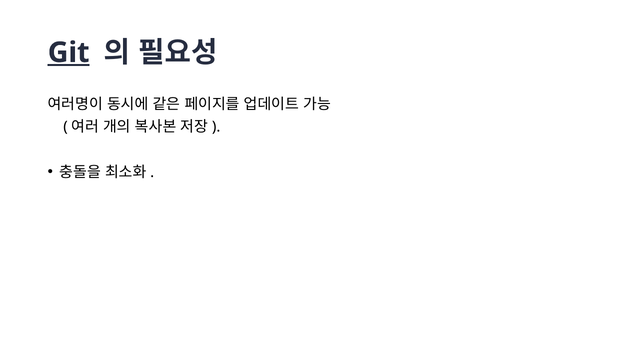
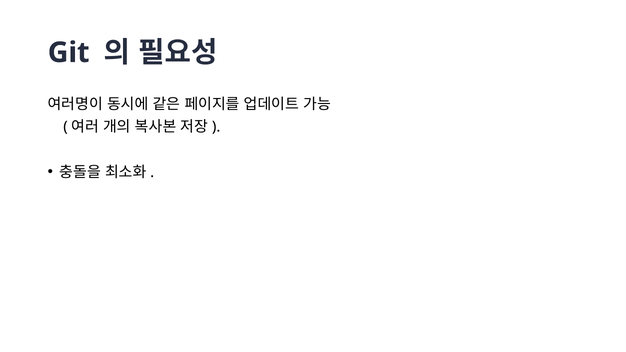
Git underline: present -> none (69, 53)
